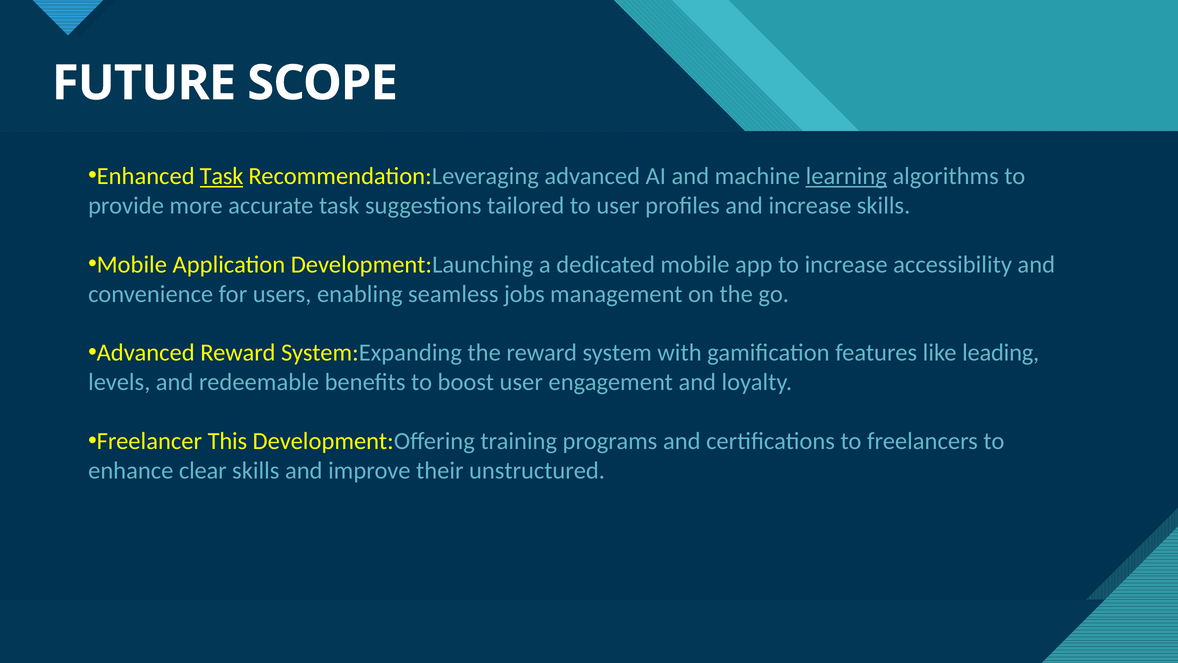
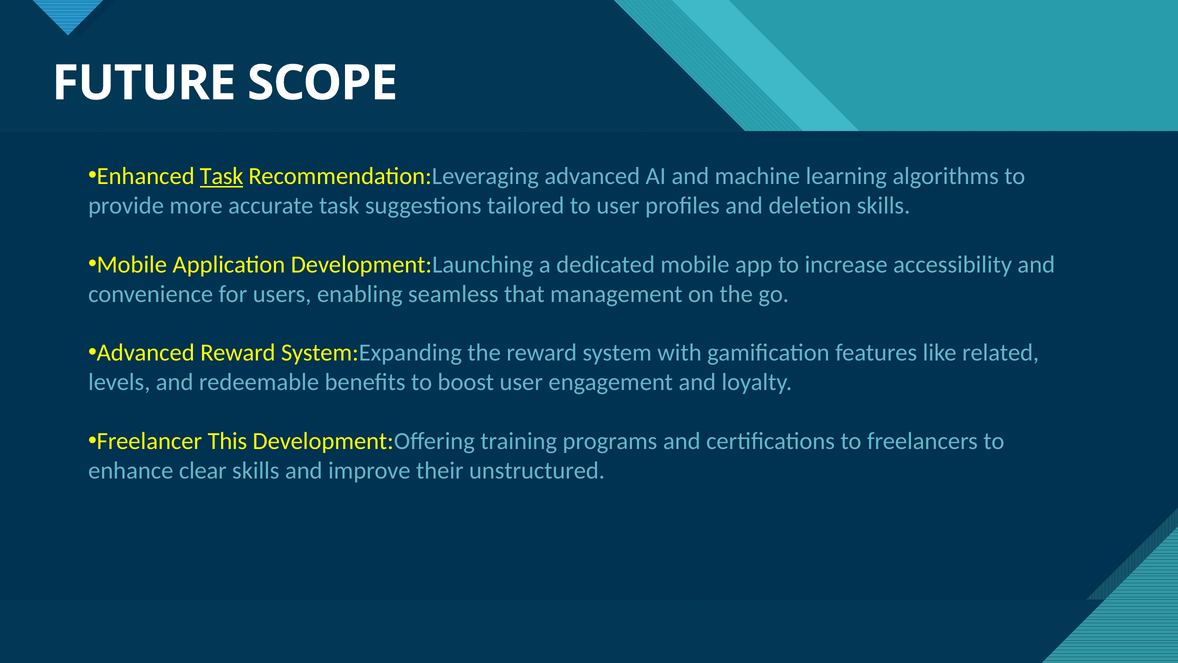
learning underline: present -> none (846, 176)
and increase: increase -> deletion (810, 205)
jobs: jobs -> that (524, 294)
leading: leading -> related (1001, 353)
